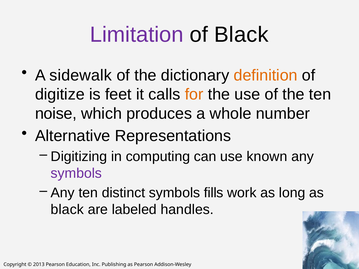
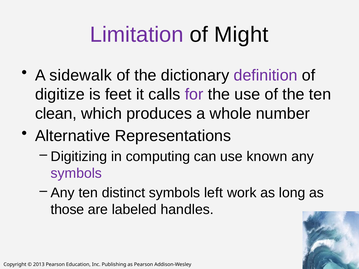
of Black: Black -> Might (241, 35)
definition colour: orange -> purple (266, 75)
for colour: orange -> purple (194, 94)
noise: noise -> clean (56, 114)
fills: fills -> left (214, 193)
black: black -> those (67, 210)
